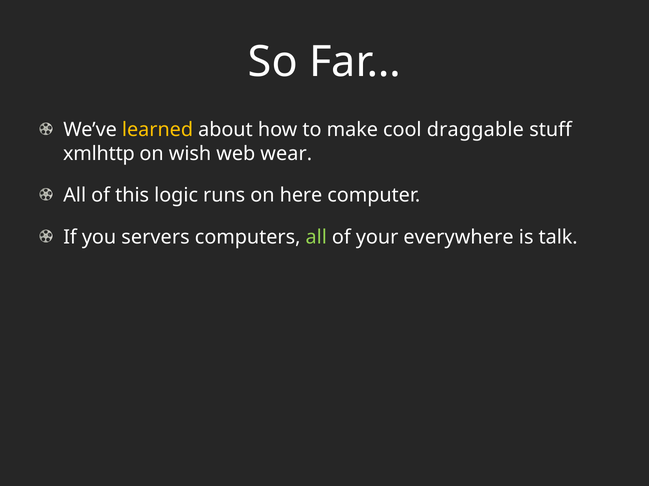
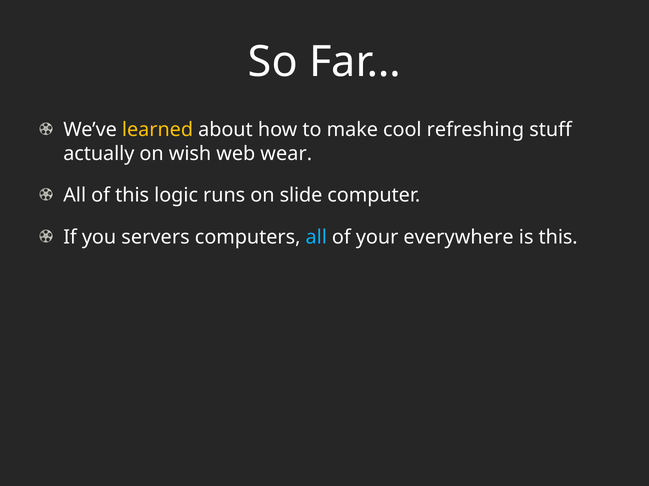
draggable: draggable -> refreshing (475, 130)
xmlhttp: xmlhttp -> actually (99, 154)
here: here -> slide (301, 196)
all colour: light green -> light blue (316, 237)
is talk: talk -> this (558, 237)
